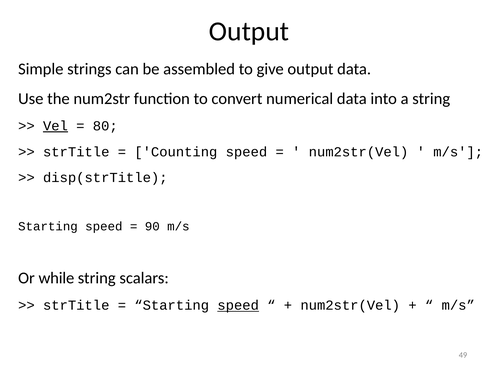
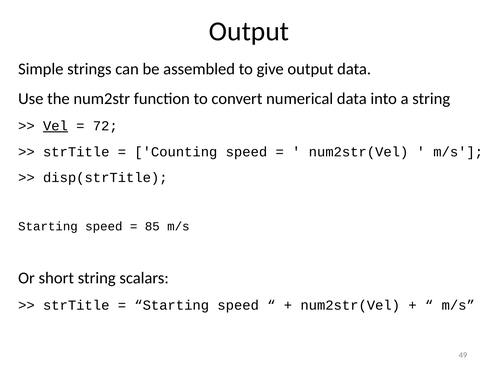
80: 80 -> 72 (105, 126)
90: 90 -> 85 (152, 227)
while: while -> short (56, 279)
speed underline: present -> none (238, 306)
